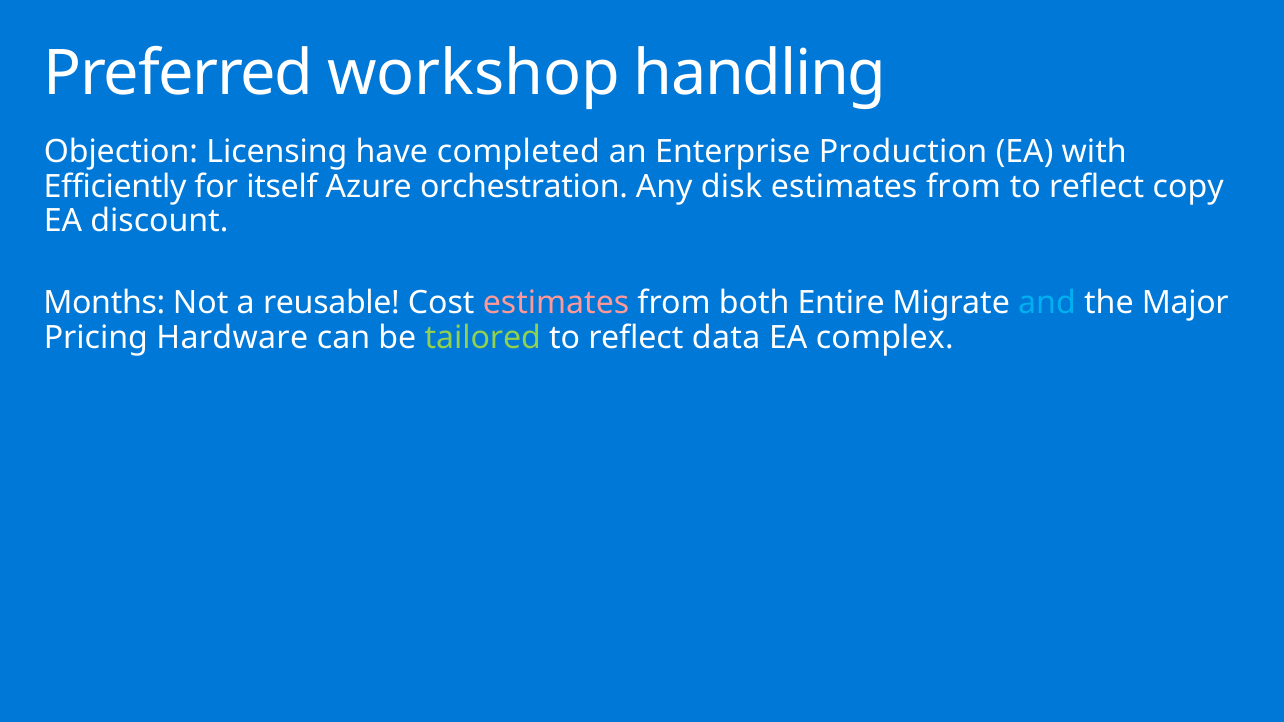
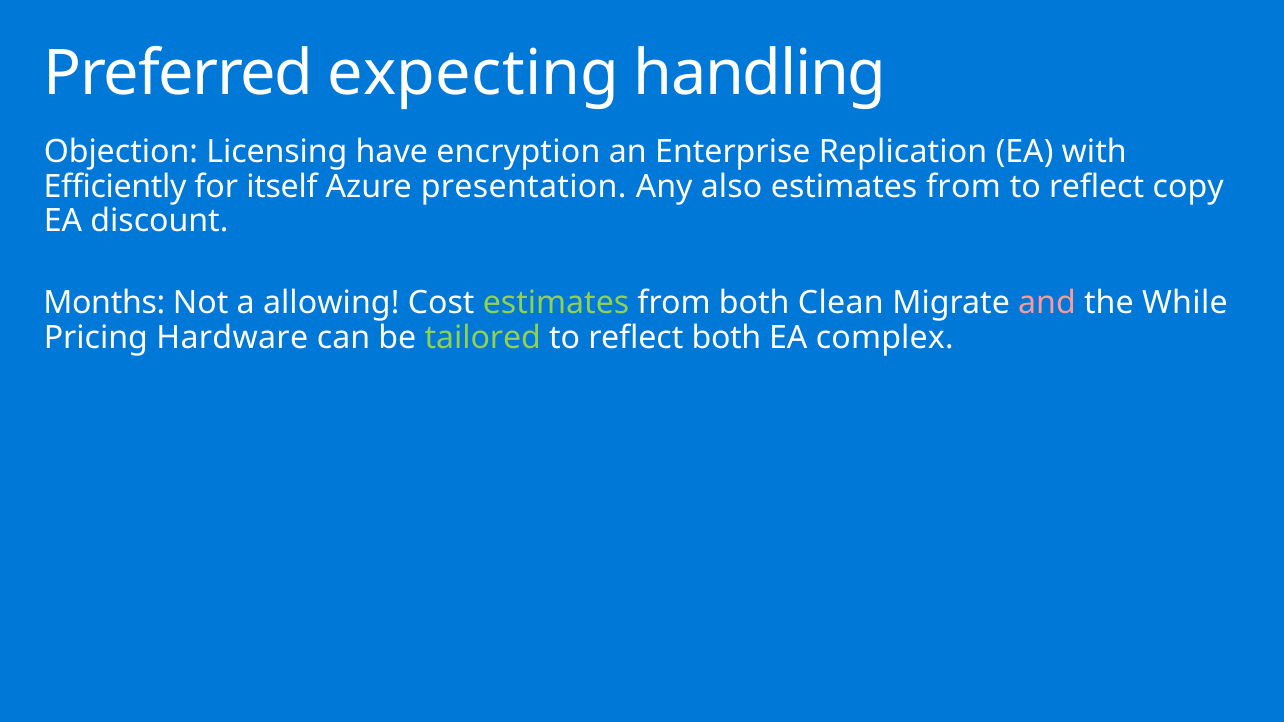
workshop: workshop -> expecting (473, 74)
completed: completed -> encryption (518, 152)
Production: Production -> Replication (903, 152)
orchestration: orchestration -> presentation (524, 187)
disk: disk -> also (732, 187)
reusable: reusable -> allowing (331, 303)
estimates colour: pink -> light green (556, 303)
Entire: Entire -> Clean (841, 303)
and colour: light blue -> pink (1047, 303)
Major: Major -> While (1185, 303)
reflect data: data -> both (726, 338)
